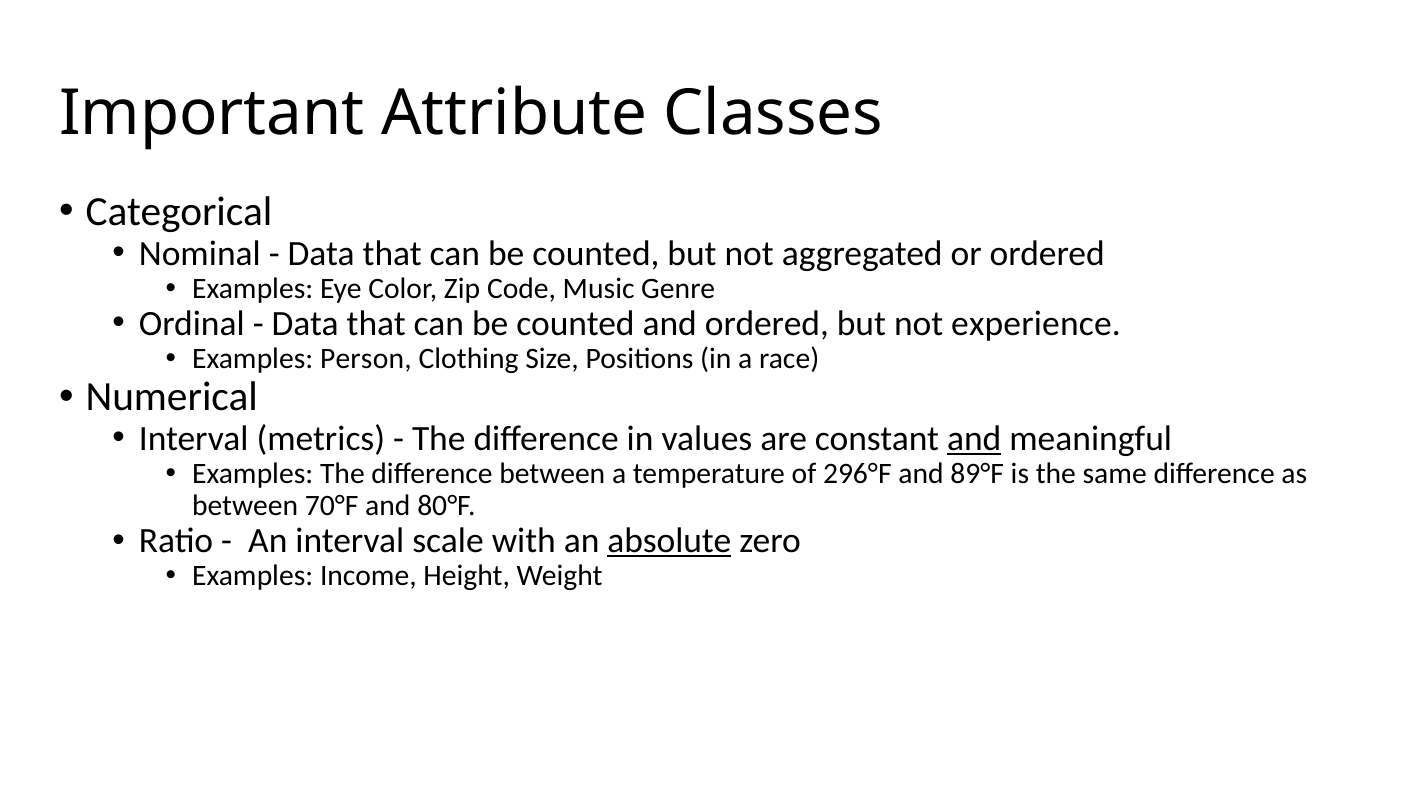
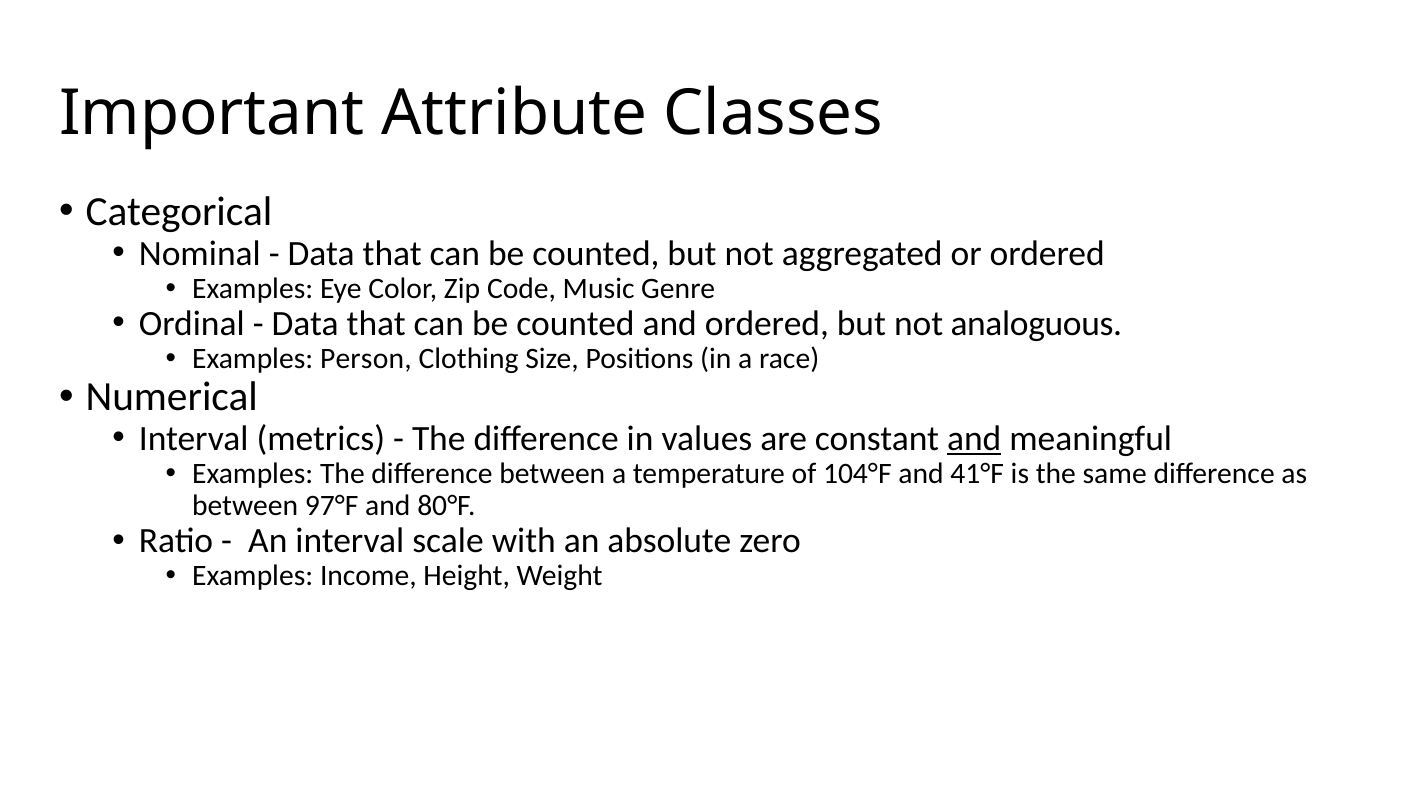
experience: experience -> analoguous (1036, 324)
296°F: 296°F -> 104°F (857, 474)
89°F: 89°F -> 41°F (977, 474)
70°F: 70°F -> 97°F (332, 506)
absolute underline: present -> none (669, 541)
